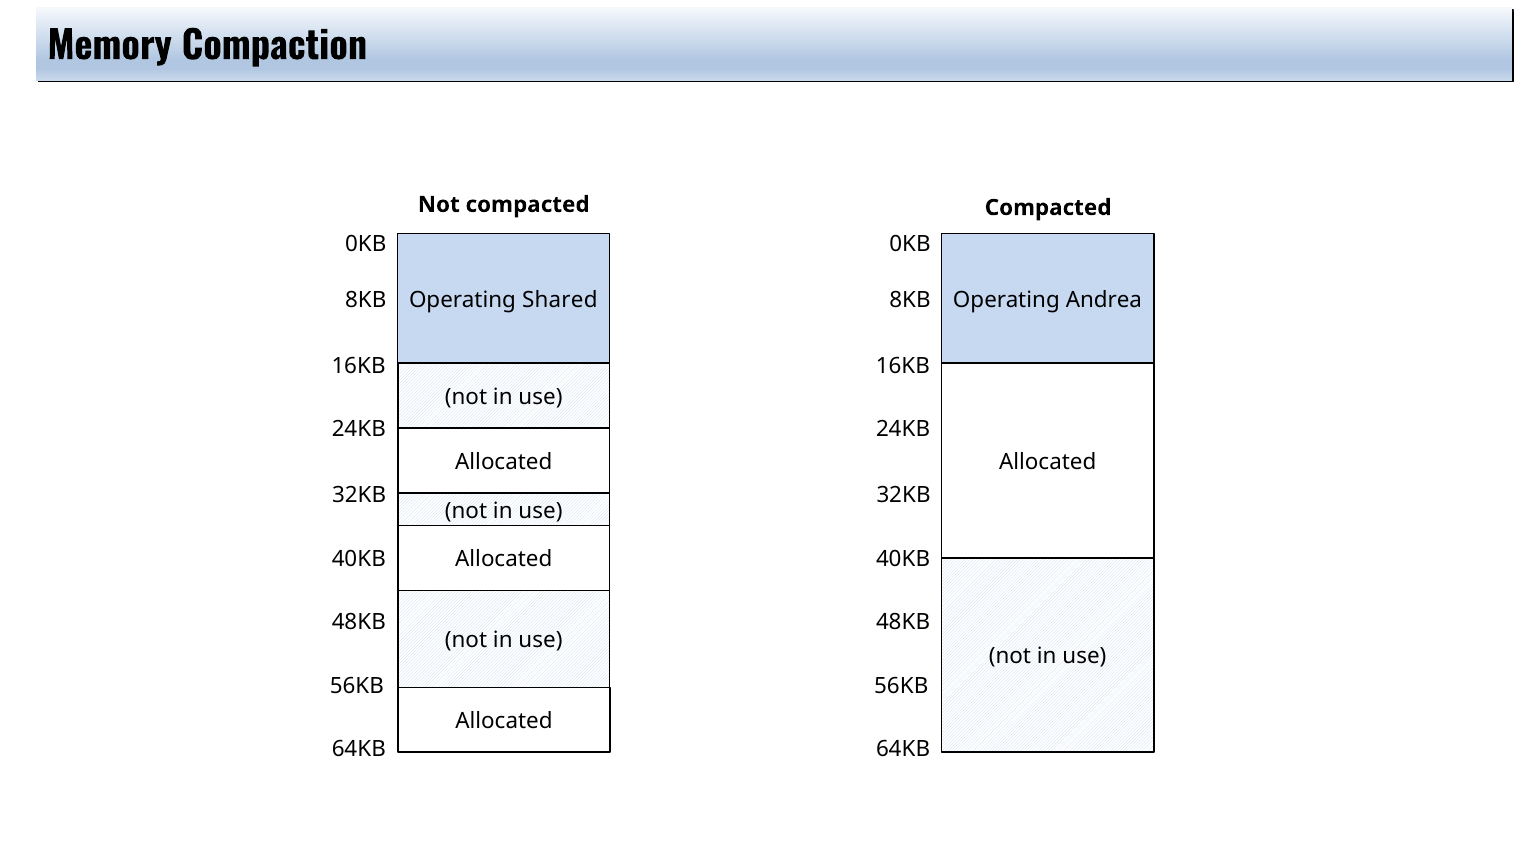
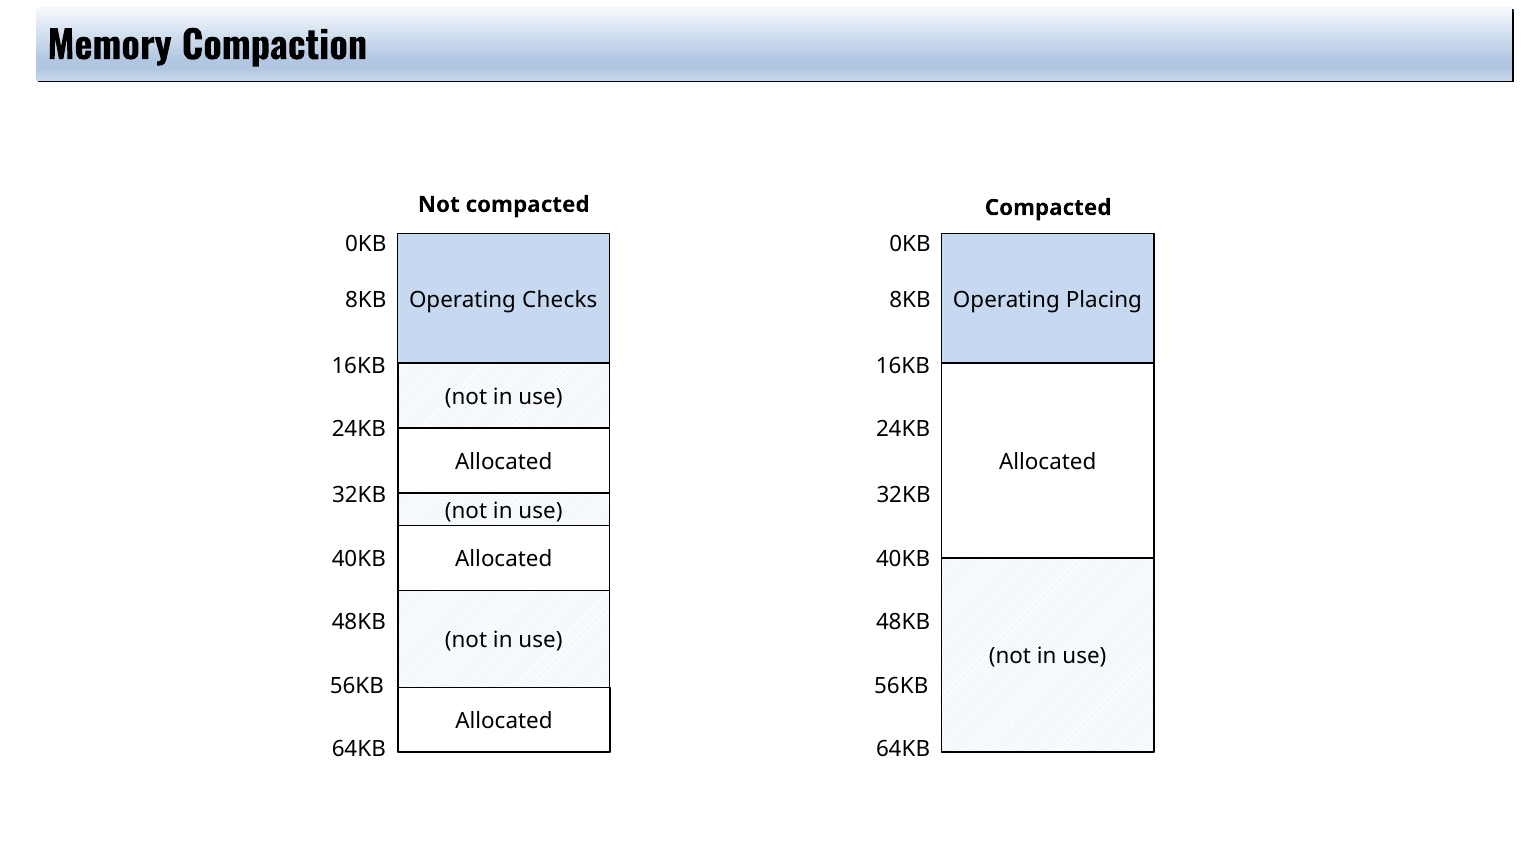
Shared: Shared -> Checks (560, 300)
Andrea: Andrea -> Placing (1104, 300)
